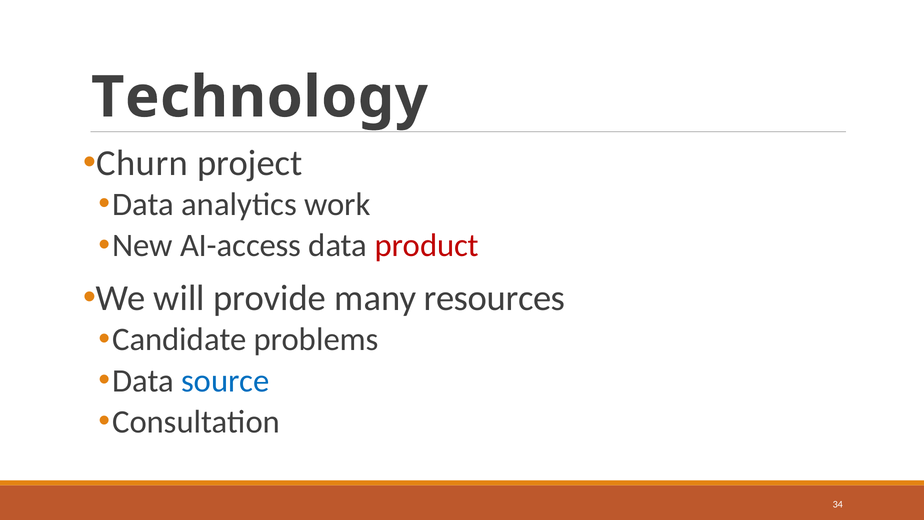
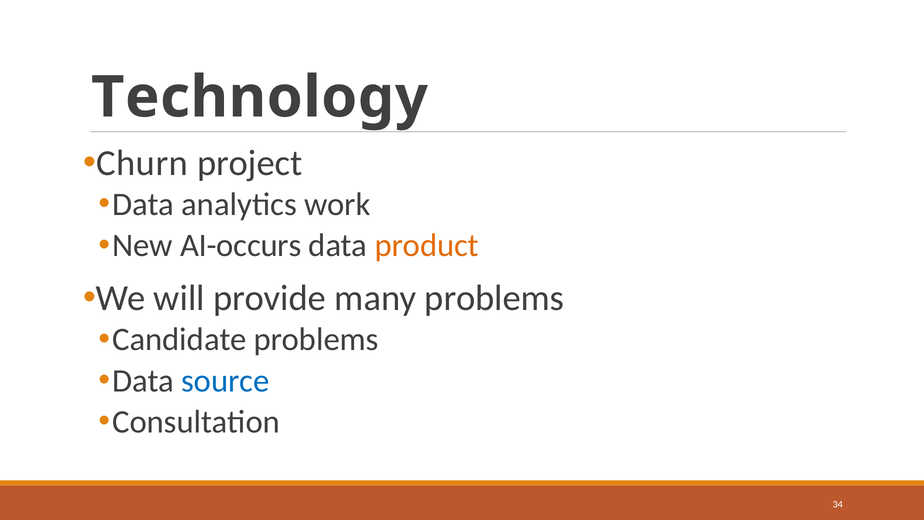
AI-access: AI-access -> AI-occurs (241, 245)
product colour: red -> orange (427, 245)
many resources: resources -> problems (494, 298)
